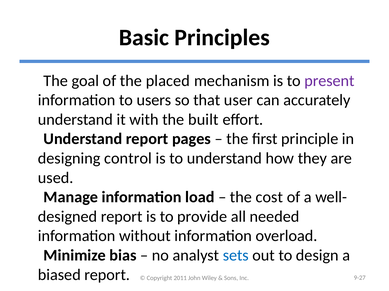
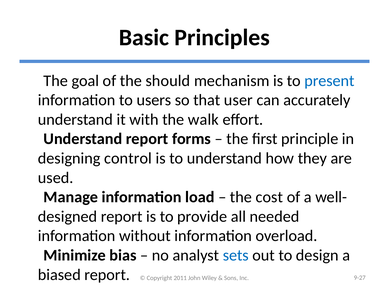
placed: placed -> should (168, 81)
present colour: purple -> blue (329, 81)
built: built -> walk (203, 120)
pages: pages -> forms (191, 139)
